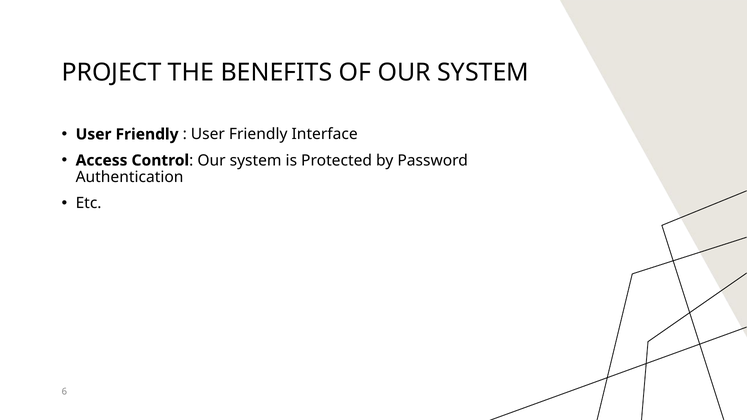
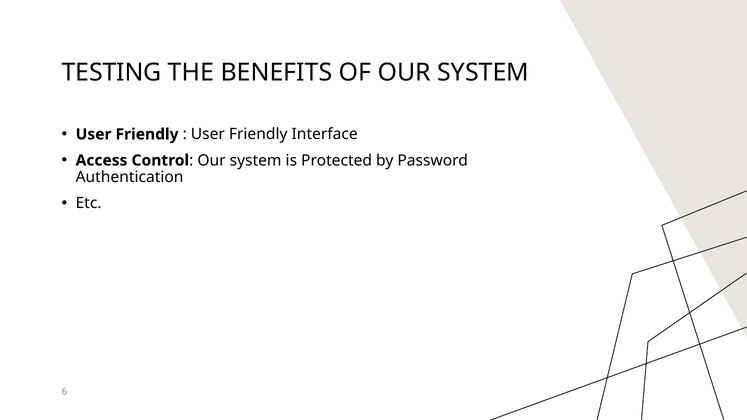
PROJECT: PROJECT -> TESTING (112, 73)
